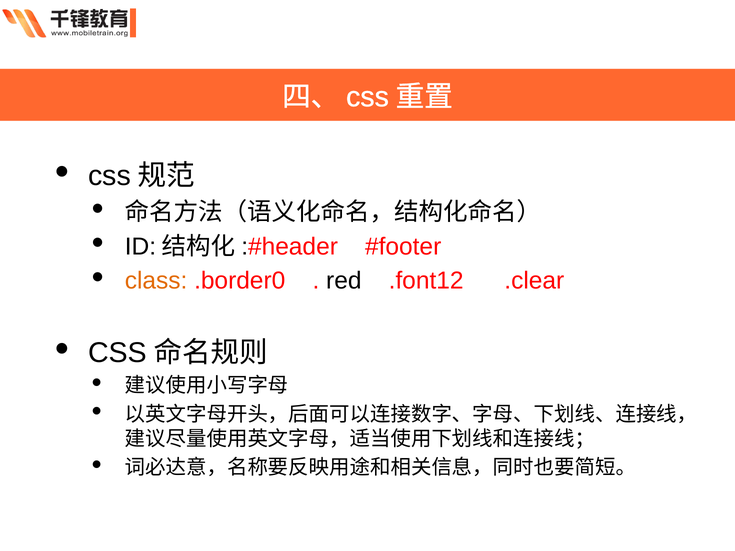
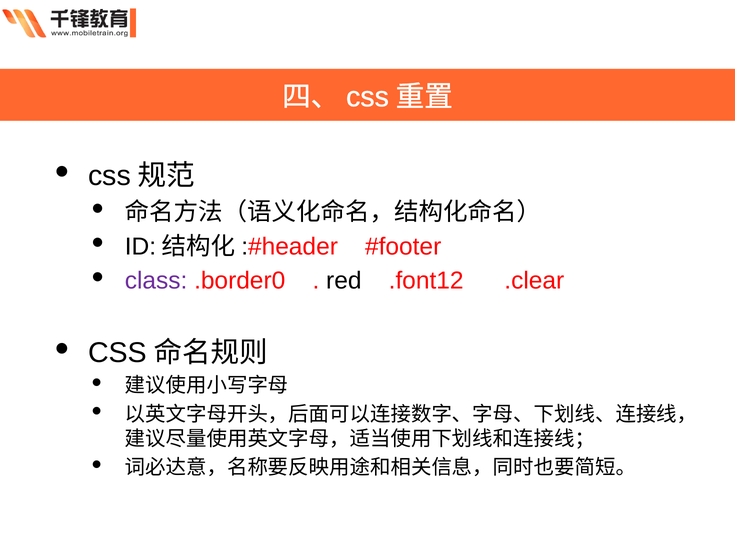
class colour: orange -> purple (156, 281)
